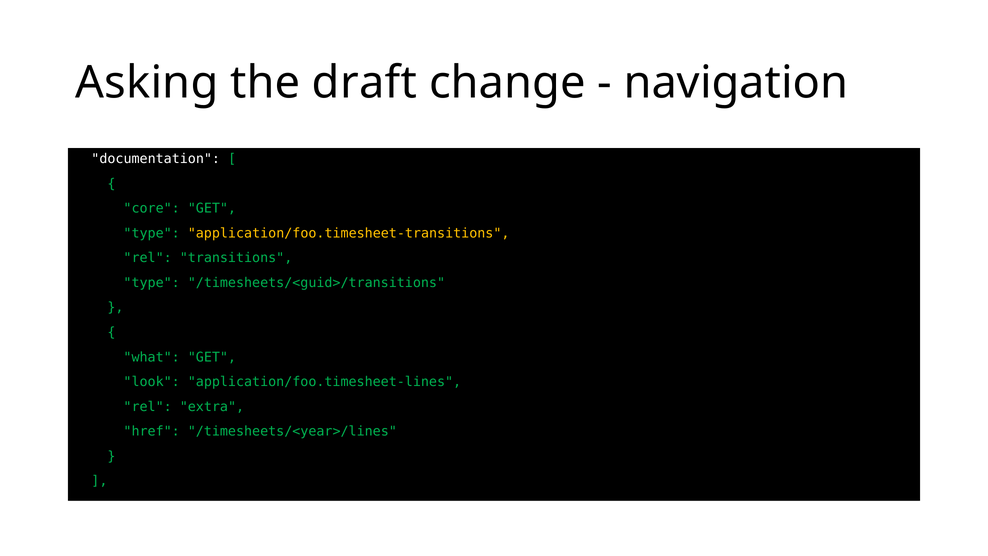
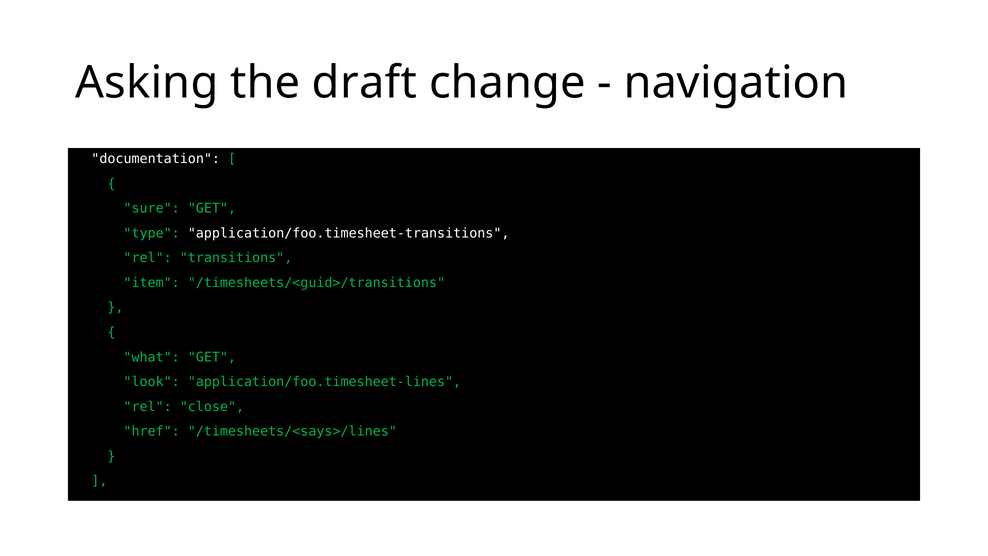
core: core -> sure (152, 208)
application/foo.timesheet-transitions colour: yellow -> white (349, 233)
type: type -> item (152, 283)
extra: extra -> close (212, 406)
/timesheets/<year>/lines: /timesheets/<year>/lines -> /timesheets/<says>/lines (292, 431)
